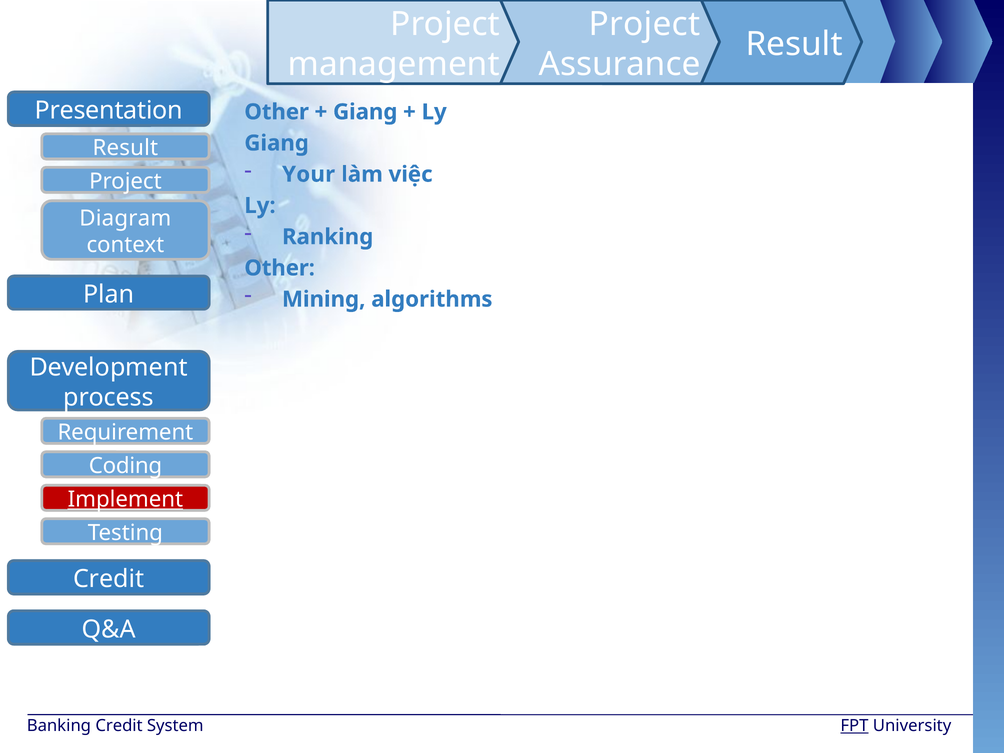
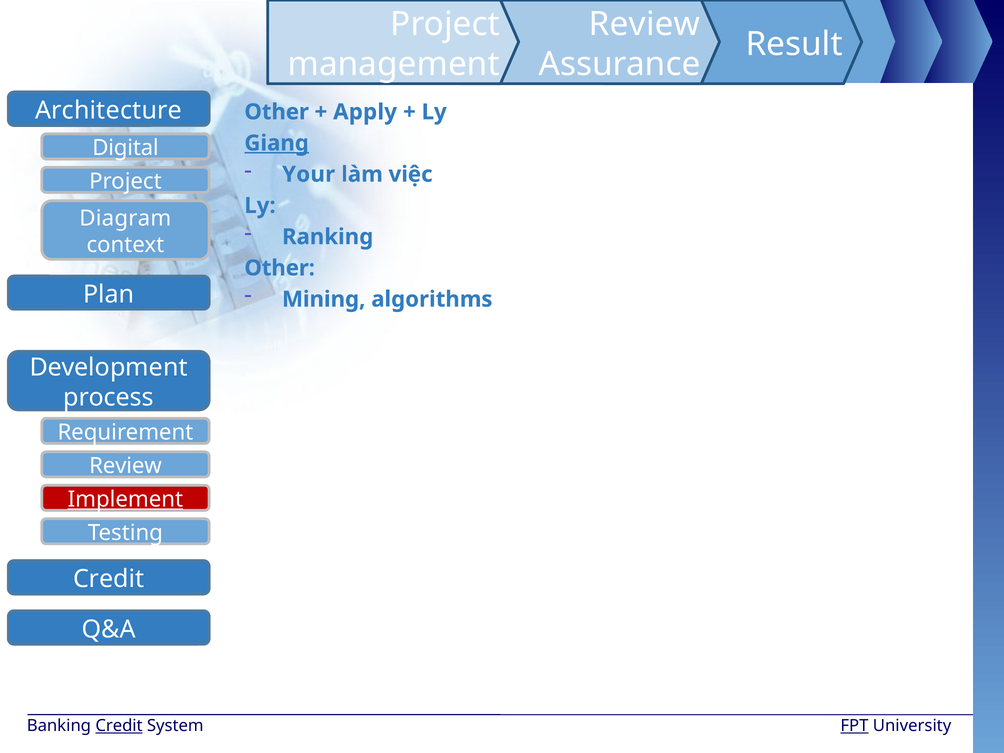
Project: Project -> Review (644, 24)
Presentation: Presentation -> Architecture (109, 110)
Giang: Giang -> Apply (365, 112)
Giang underline: none -> present (277, 143)
Result: Result -> Digital (126, 148)
Coding: Coding -> Review (125, 466)
Credit underline: none -> present (119, 726)
